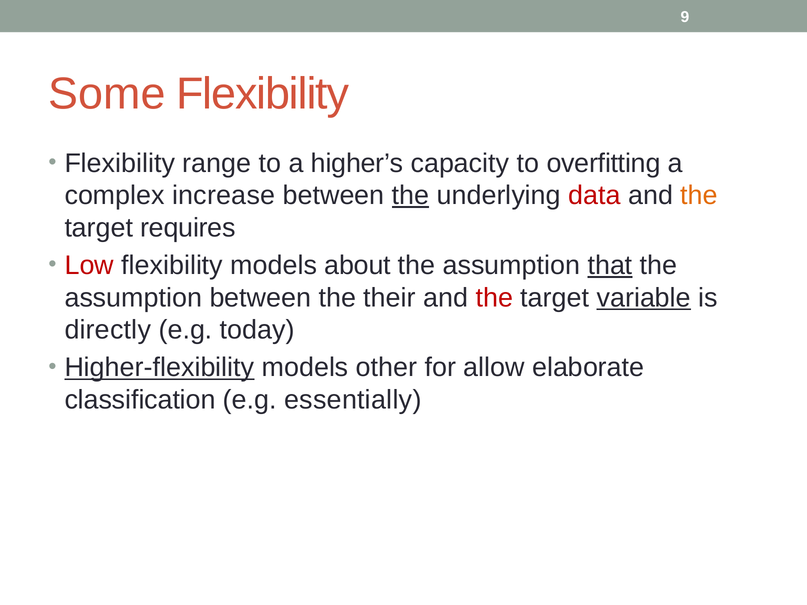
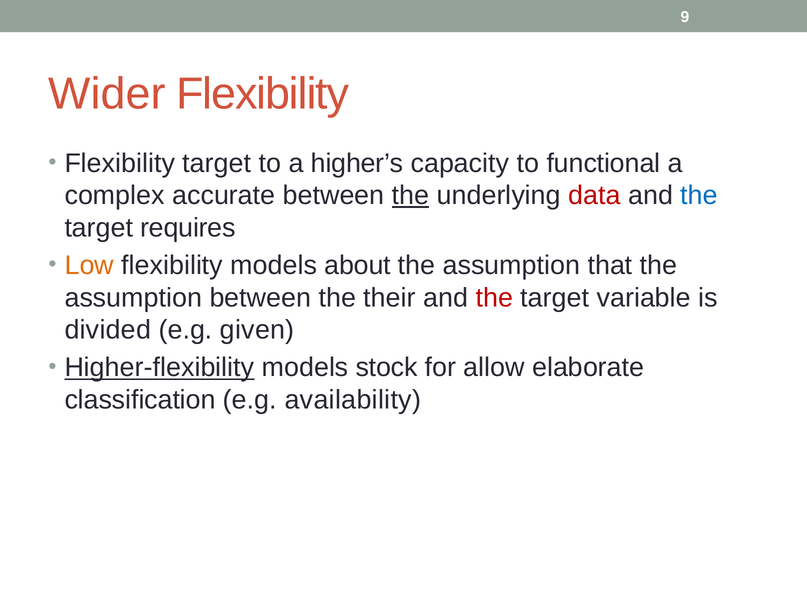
Some: Some -> Wider (107, 94)
Flexibility range: range -> target (217, 163)
overfitting: overfitting -> functional (603, 163)
increase: increase -> accurate (224, 196)
the colour: orange -> blue (699, 196)
Low colour: red -> orange (89, 265)
that underline: present -> none (610, 265)
variable underline: present -> none (644, 298)
directly: directly -> divided (108, 330)
today: today -> given (257, 330)
other: other -> stock (387, 368)
essentially: essentially -> availability (353, 400)
